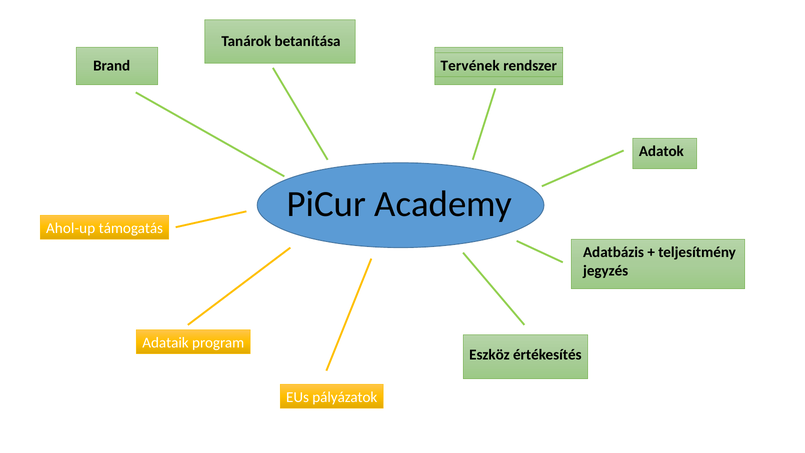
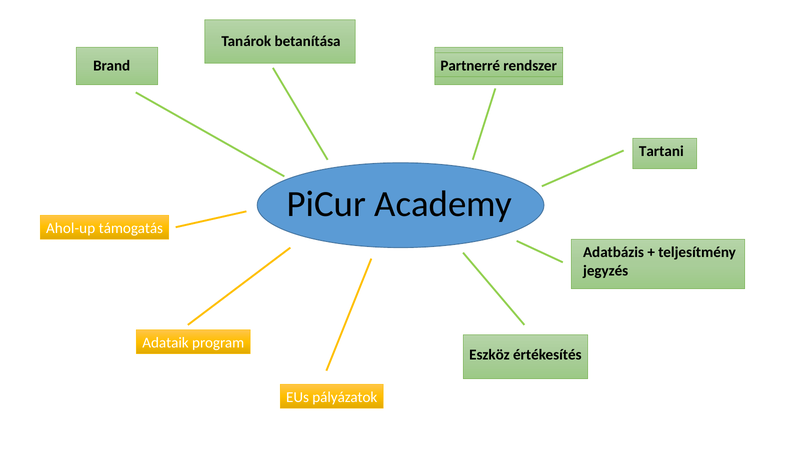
Tervének: Tervének -> Partnerré (470, 66)
Adatok: Adatok -> Tartani (661, 151)
